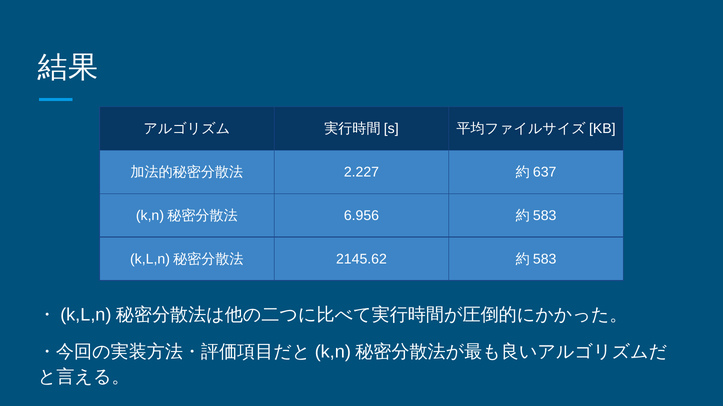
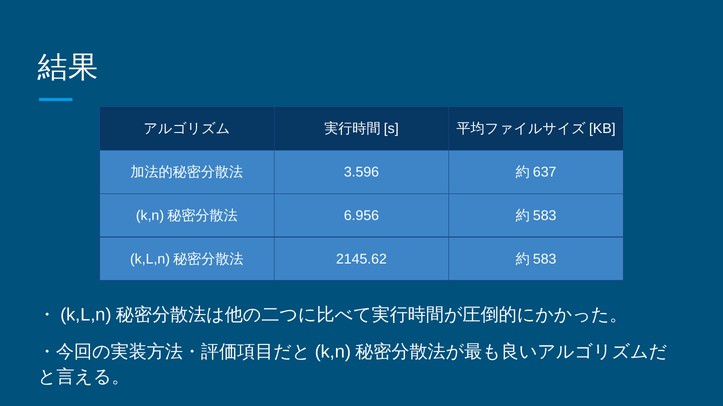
2.227: 2.227 -> 3.596 (361, 173)
